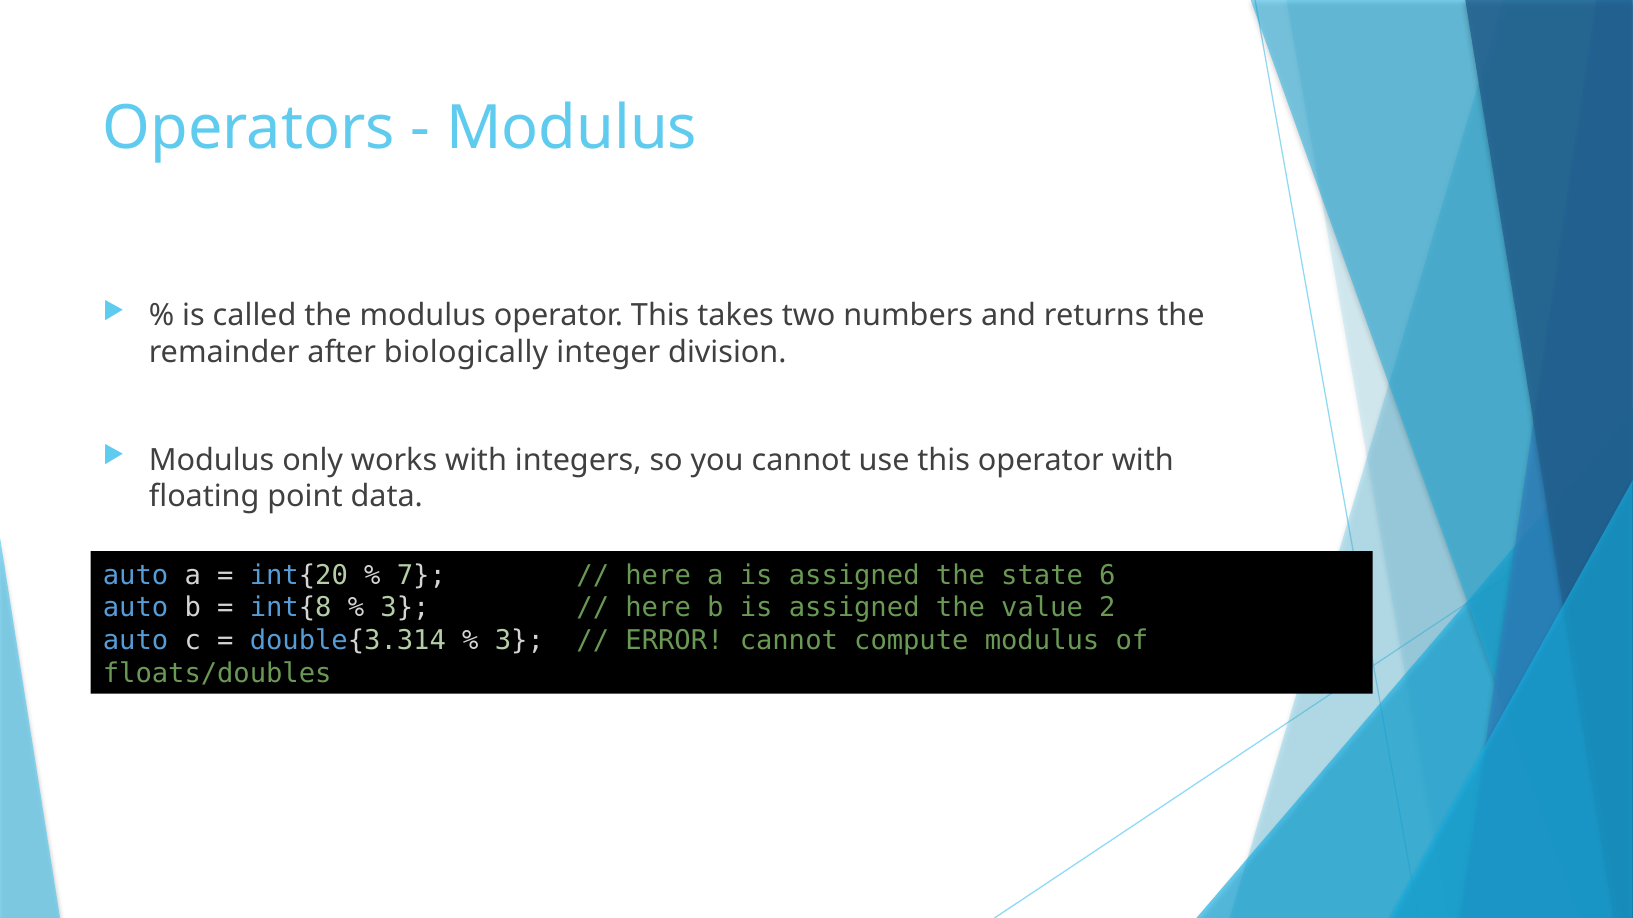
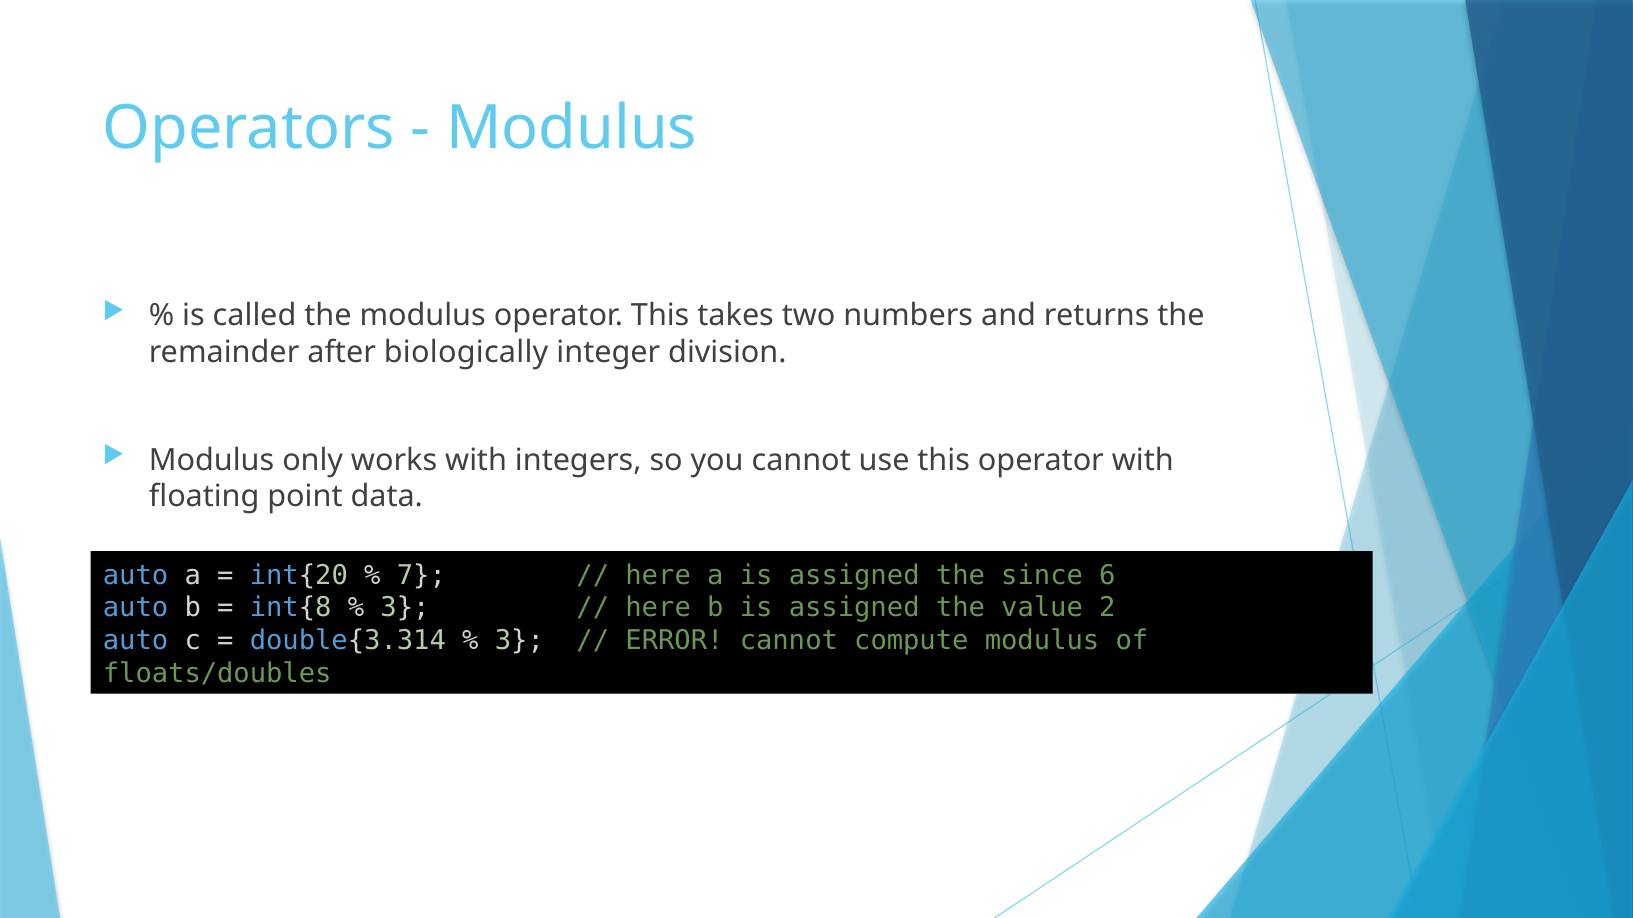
state: state -> since (1042, 576)
